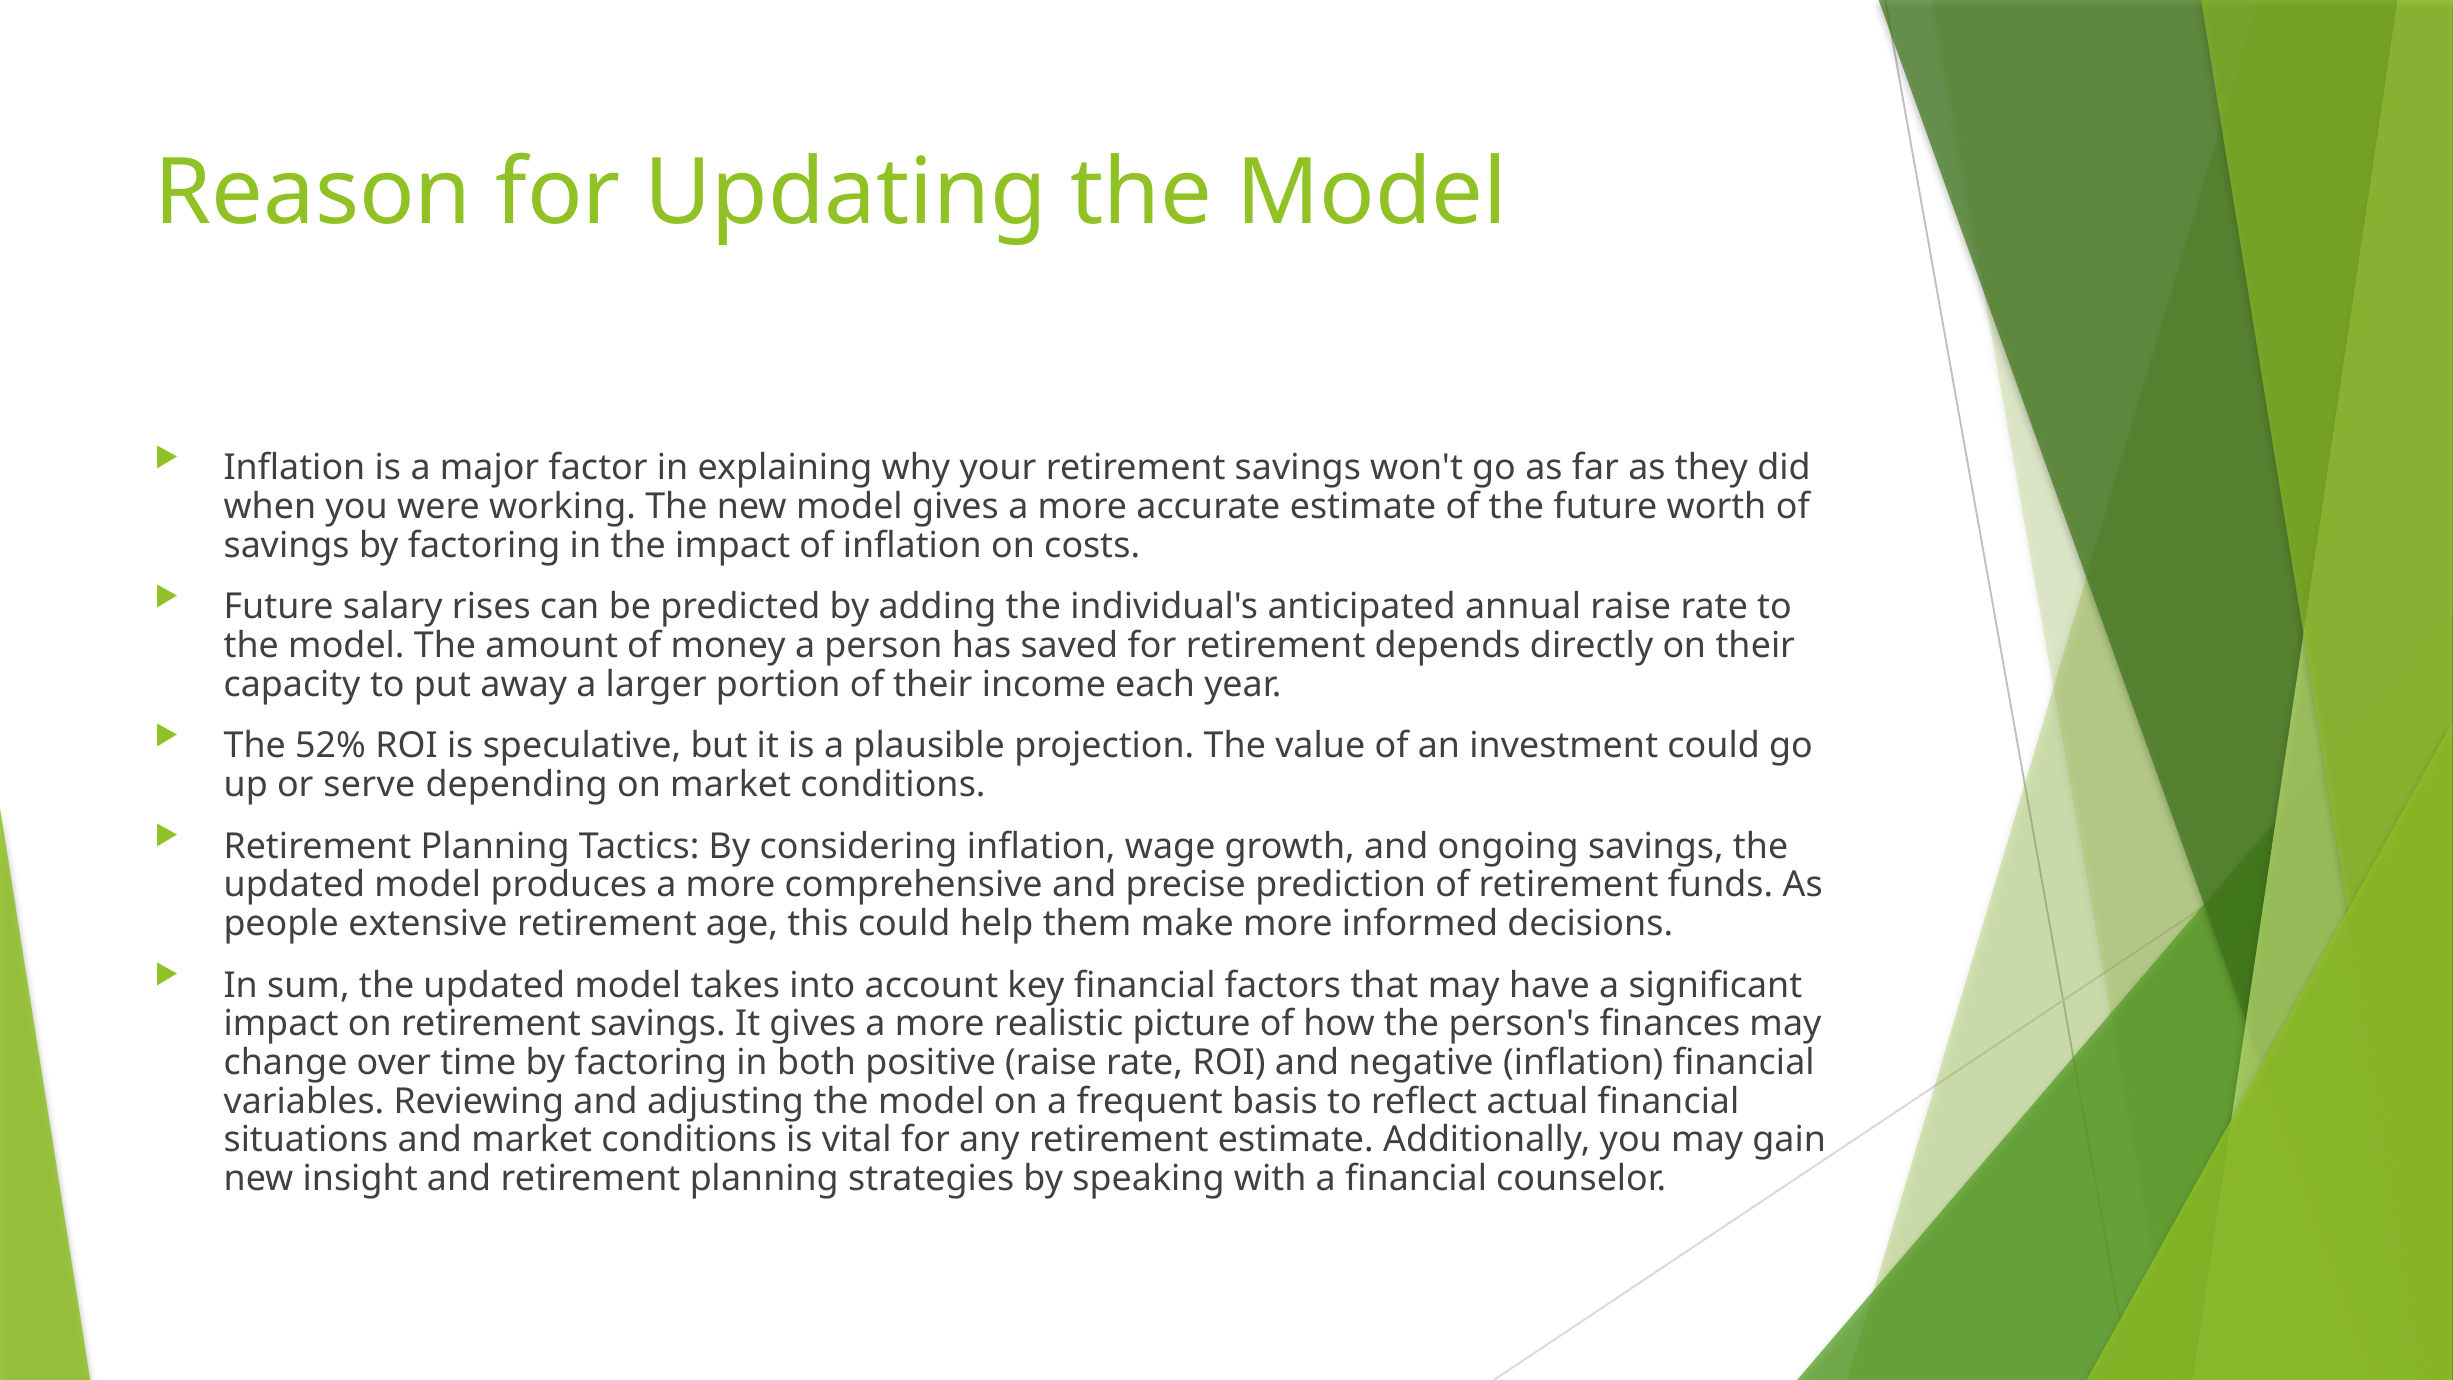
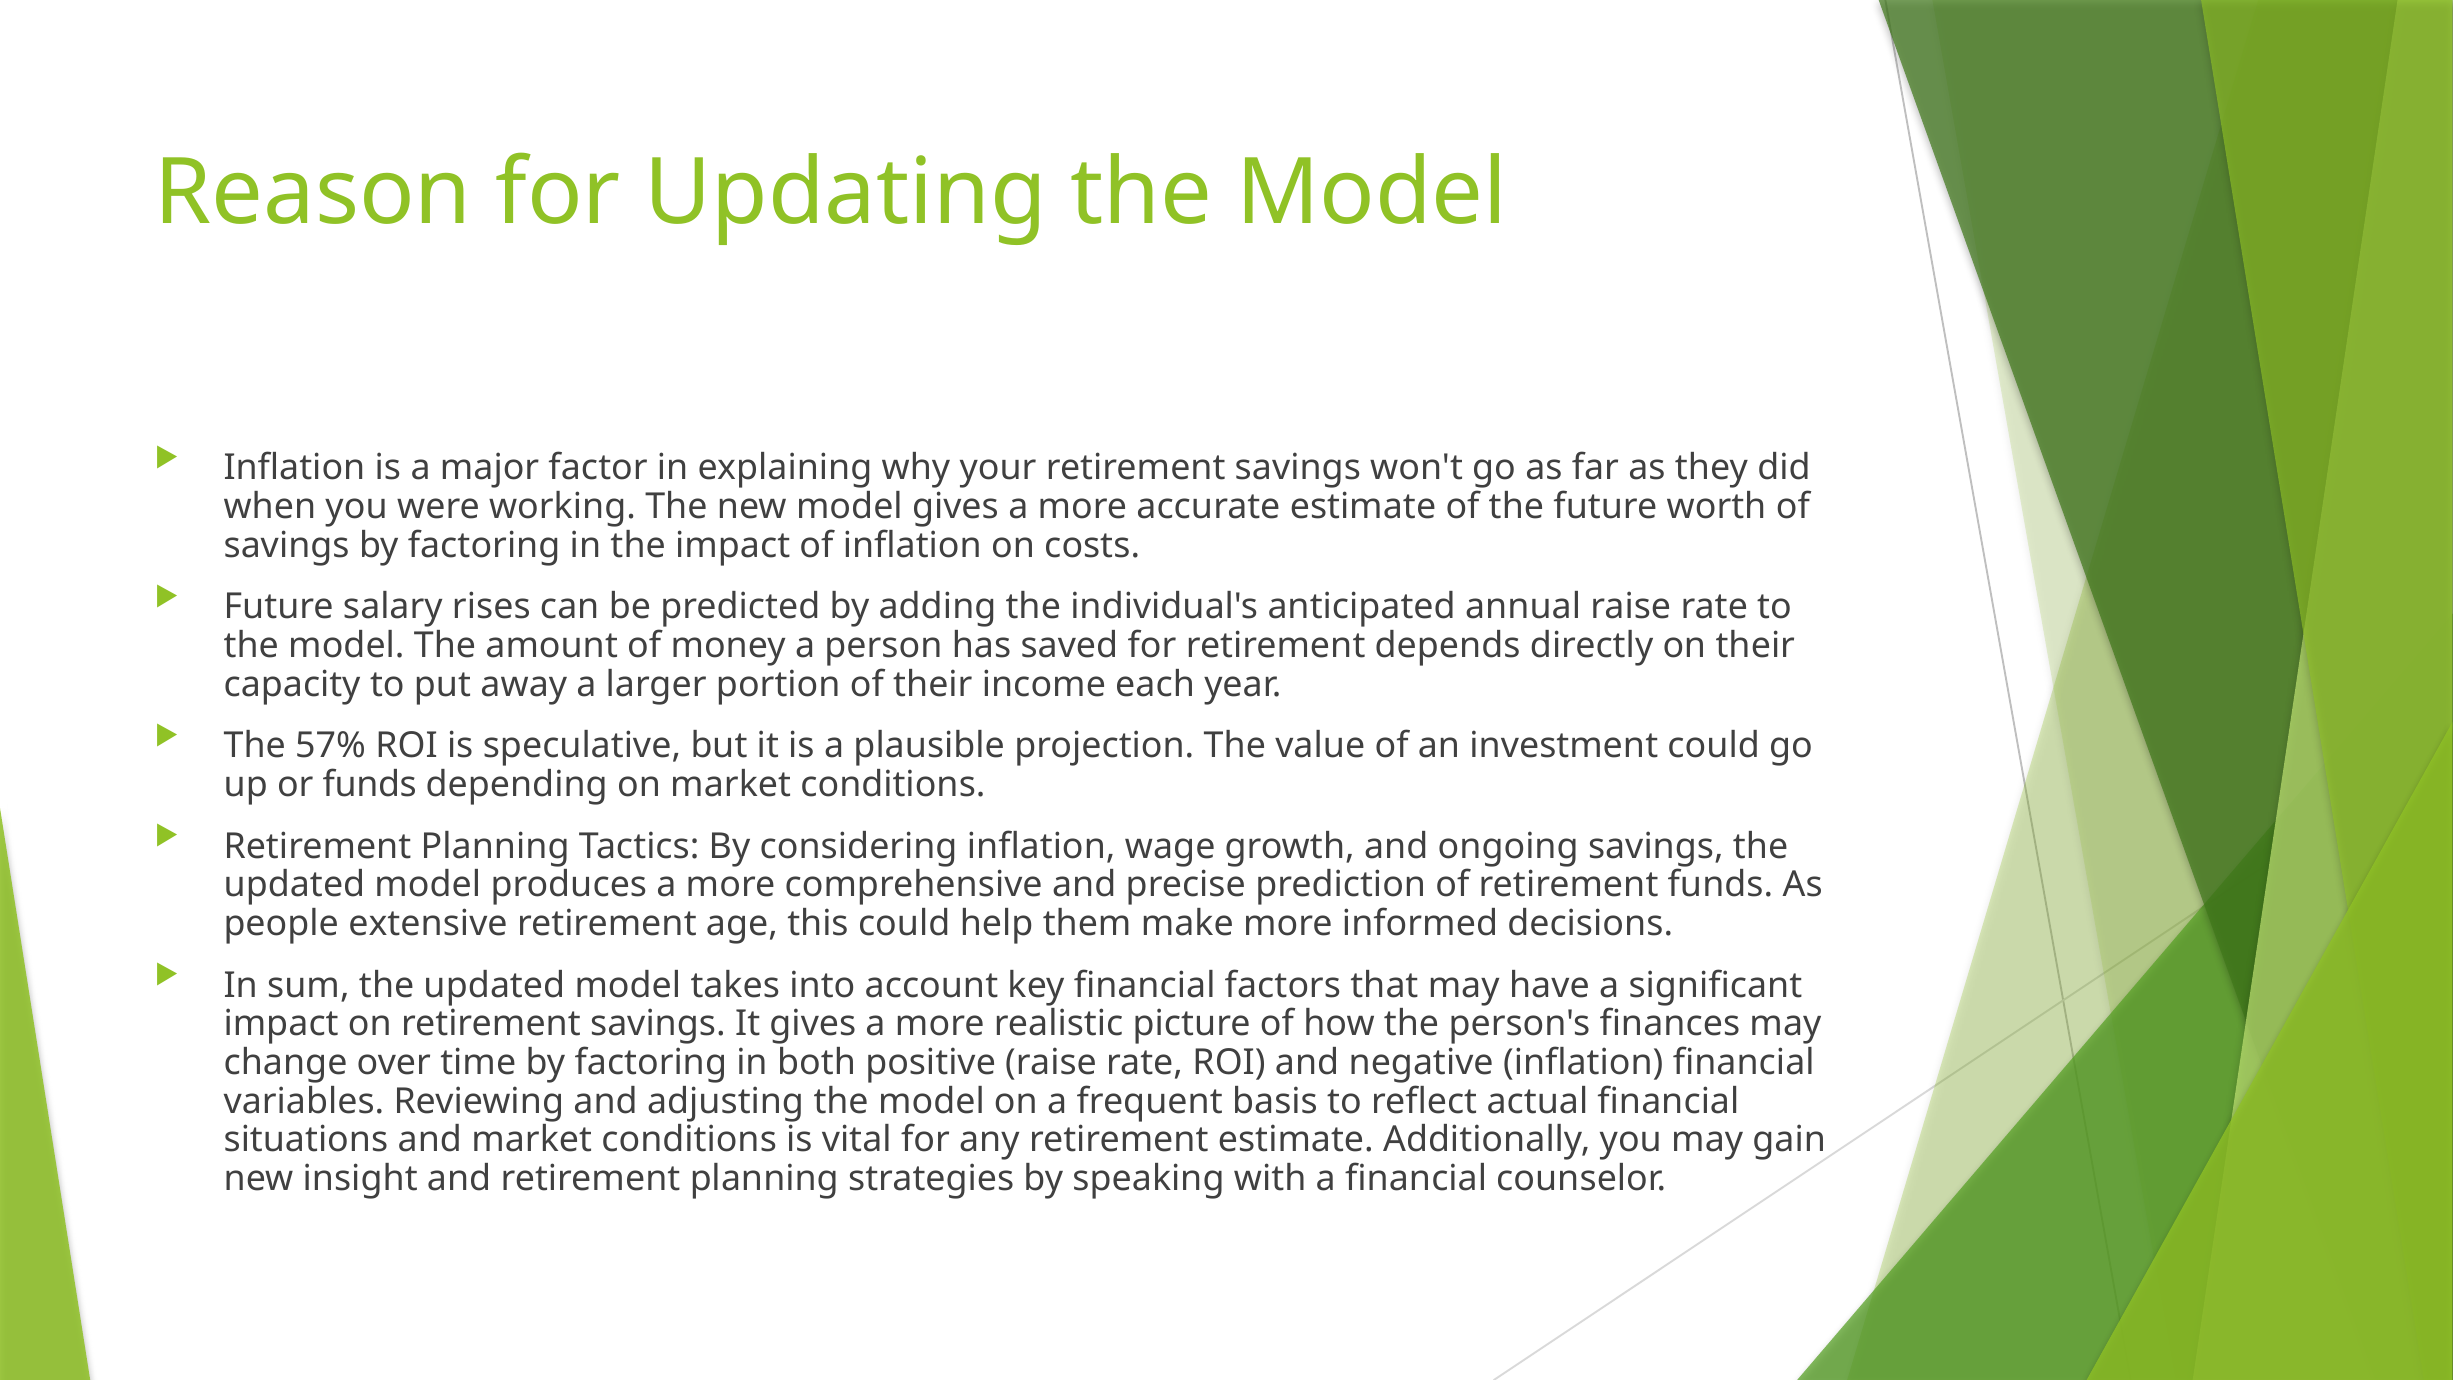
52%: 52% -> 57% (330, 746)
or serve: serve -> funds (370, 785)
